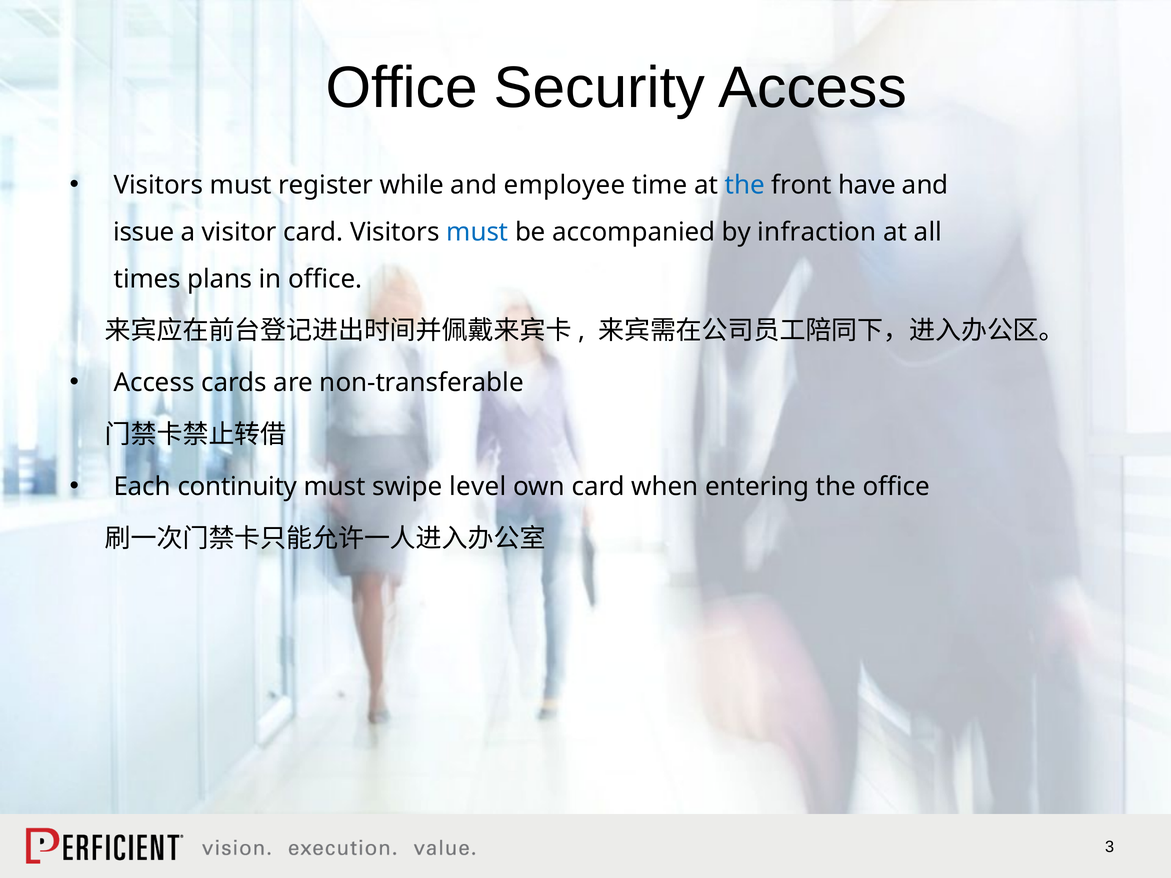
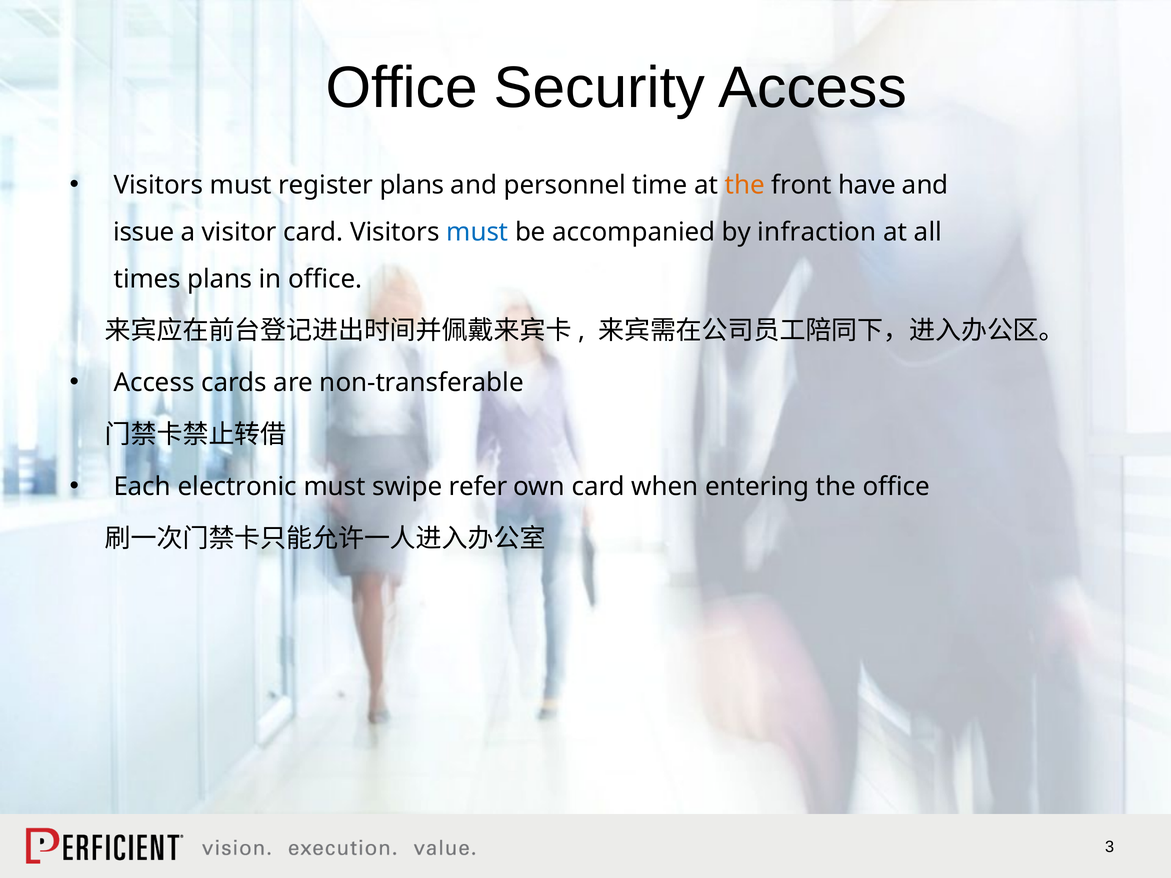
register while: while -> plans (412, 185)
employee: employee -> personnel (565, 185)
the colour: blue -> orange (745, 185)
continuity: continuity -> electronic (237, 487)
level: level -> refer (478, 487)
